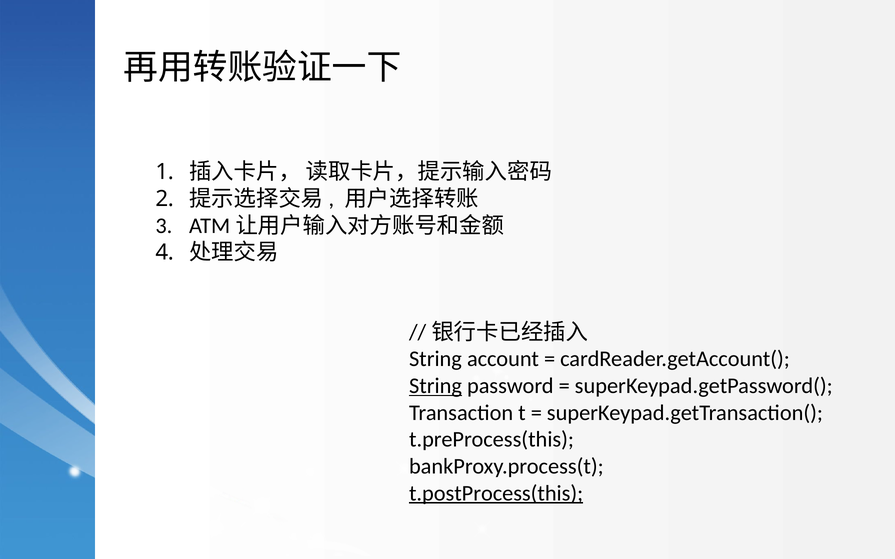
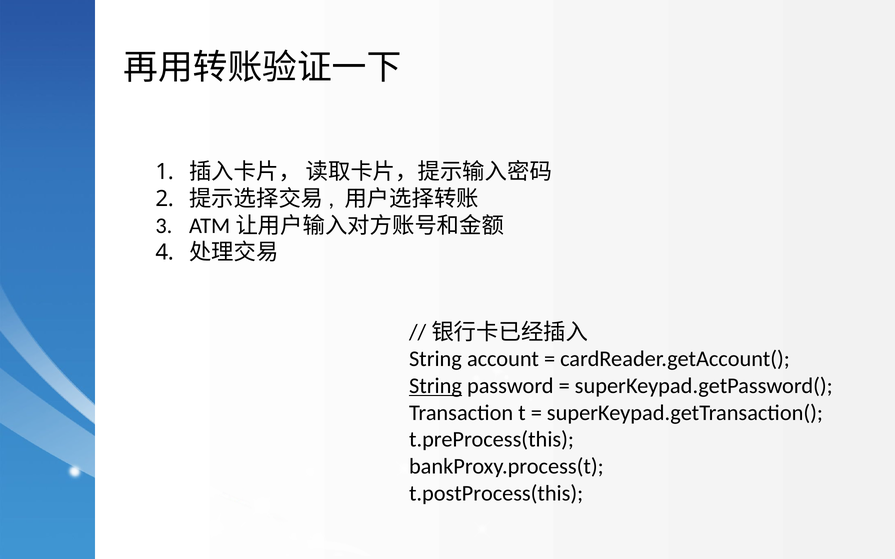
t.postProcess(this underline: present -> none (496, 494)
